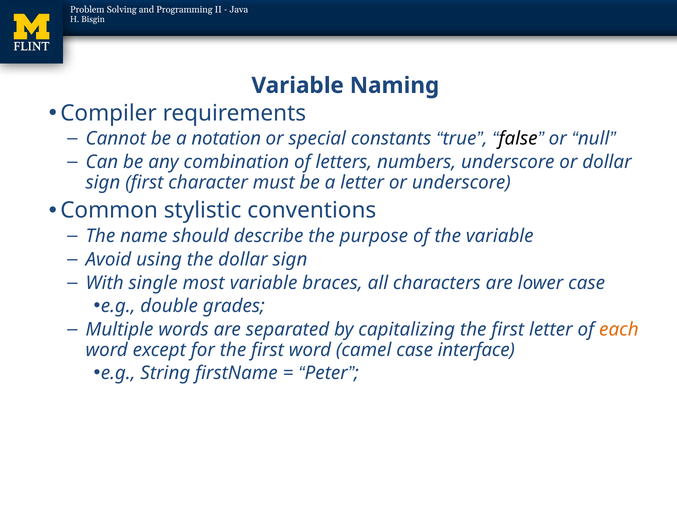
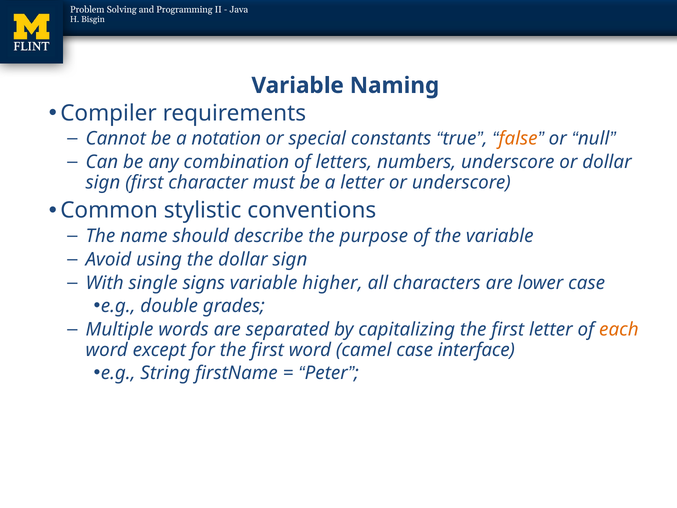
false colour: black -> orange (518, 138)
most: most -> signs (204, 283)
braces: braces -> higher (332, 283)
